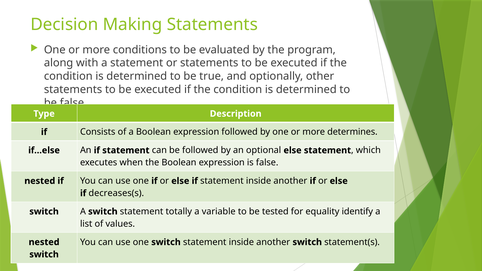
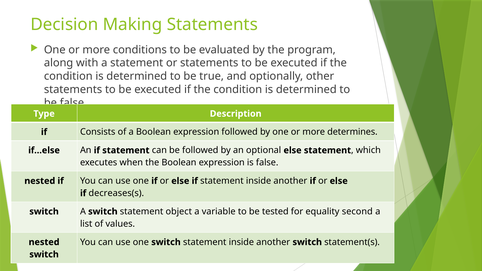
totally: totally -> object (179, 212)
identify: identify -> second (357, 212)
